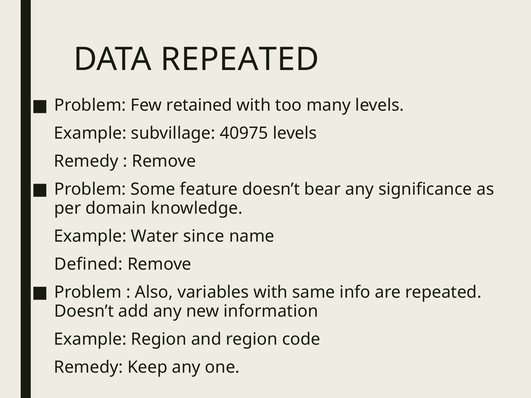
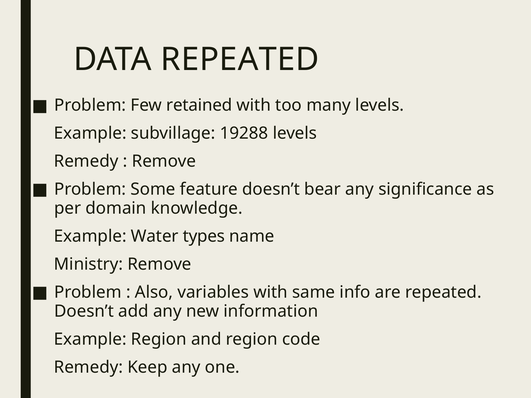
40975: 40975 -> 19288 (244, 133)
since: since -> types (204, 236)
Defined: Defined -> Ministry (88, 264)
